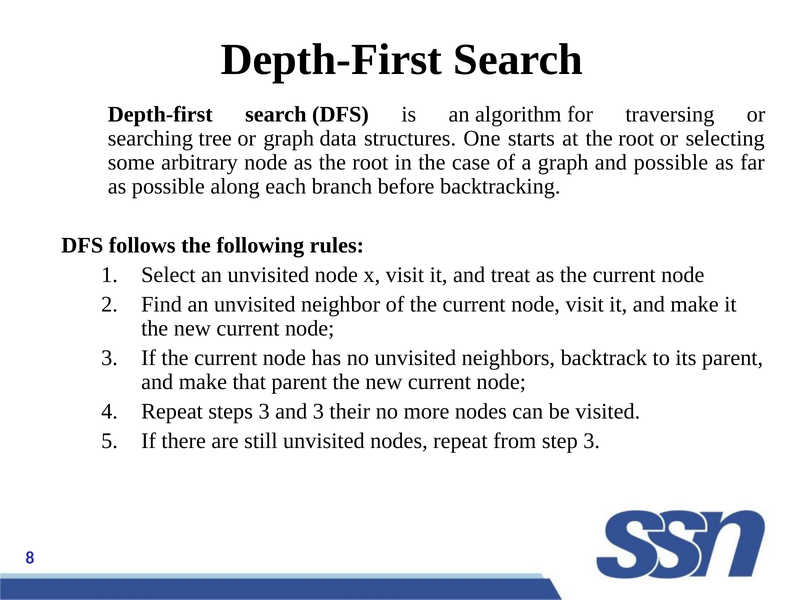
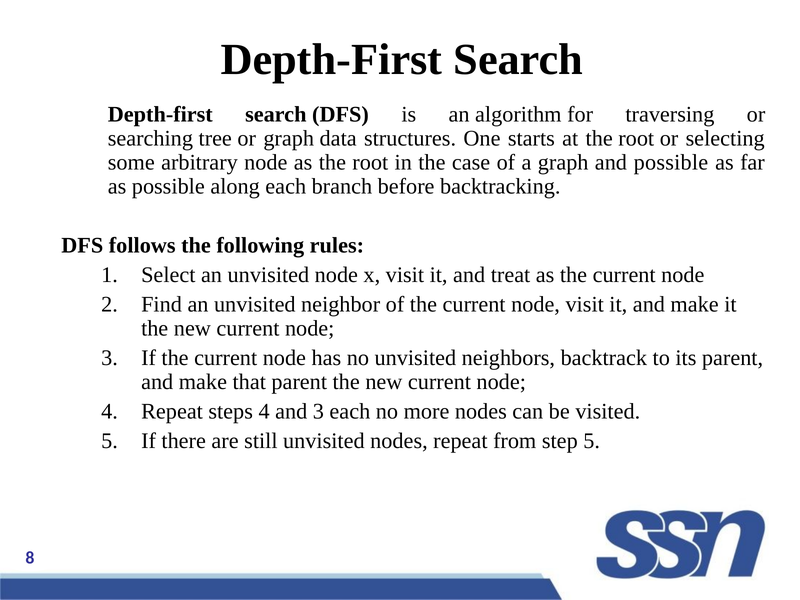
steps 3: 3 -> 4 (264, 412)
3 their: their -> each (350, 412)
step 3: 3 -> 5 (592, 441)
